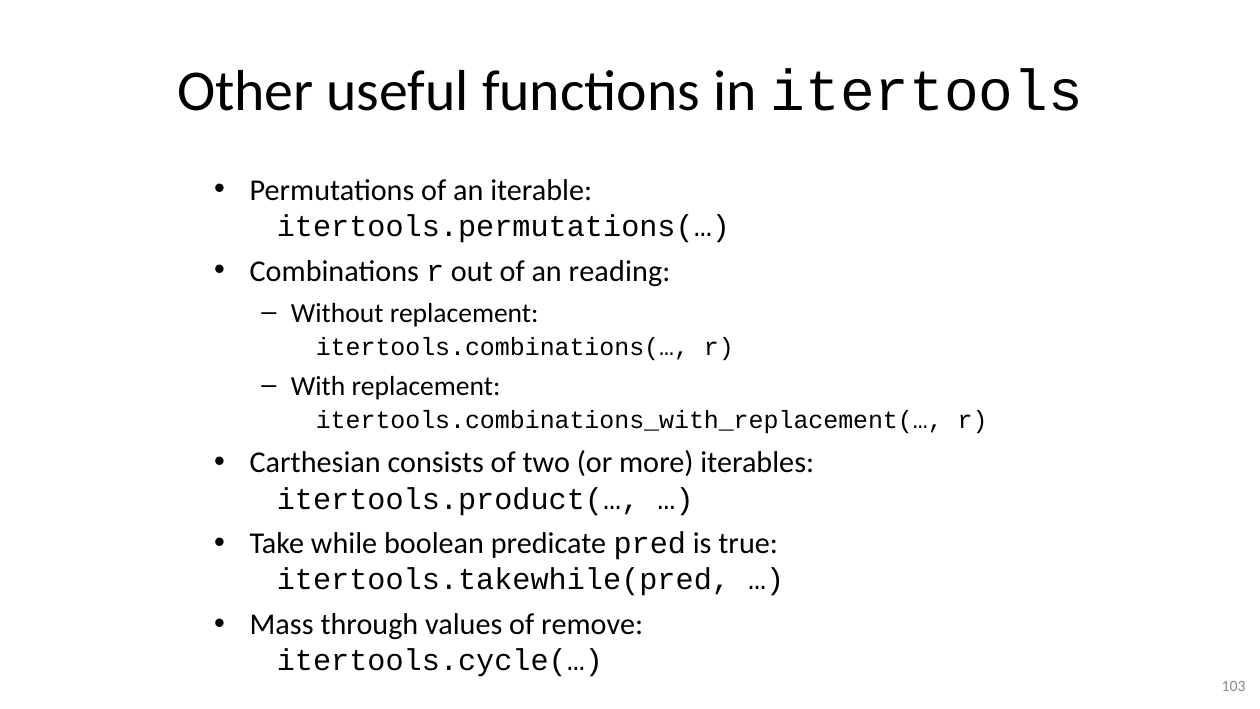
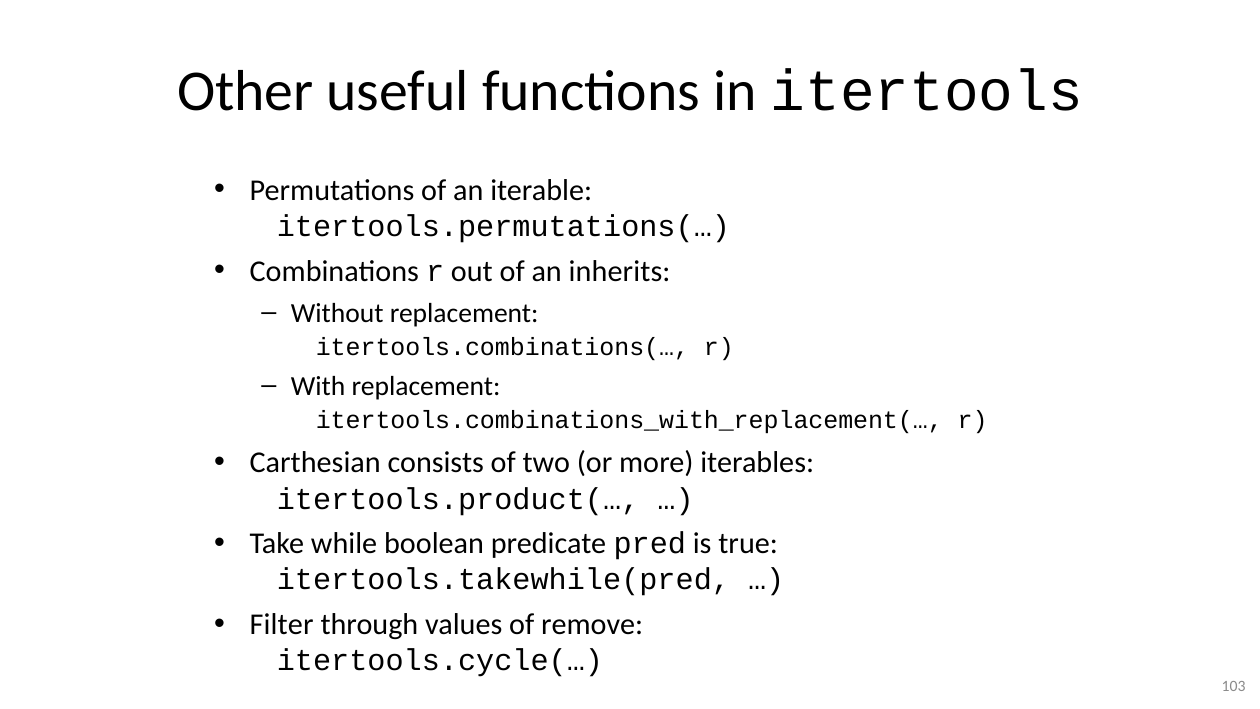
reading: reading -> inherits (620, 271)
Mass: Mass -> Filter (282, 624)
